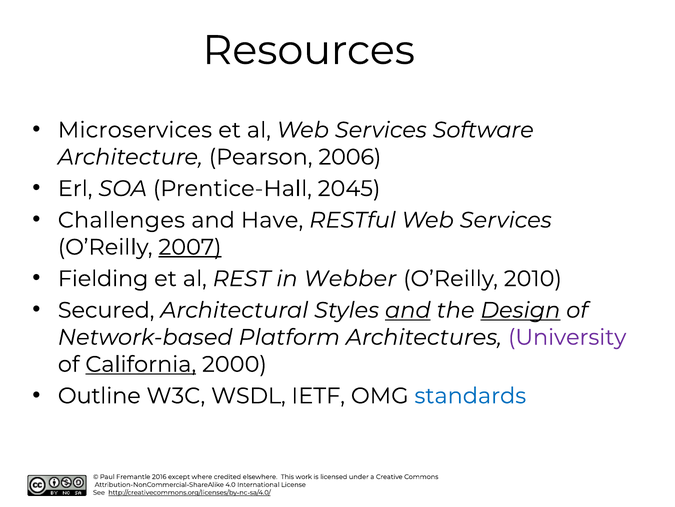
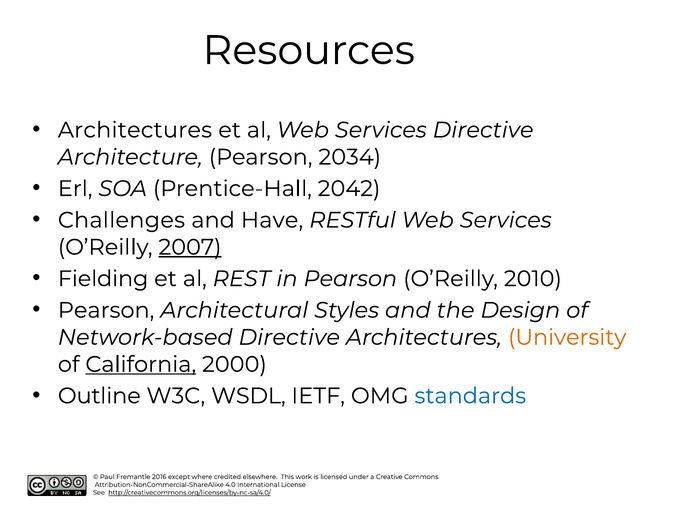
Microservices: Microservices -> Architectures (135, 130)
Services Software: Software -> Directive (483, 130)
2006: 2006 -> 2034 (350, 157)
2045: 2045 -> 2042 (349, 188)
in Webber: Webber -> Pearson (350, 278)
Secured: Secured -> Pearson (106, 310)
and underline: present -> none (408, 310)
Design underline: present -> none (520, 310)
Network-based Platform: Platform -> Directive (289, 337)
University colour: purple -> orange (567, 337)
